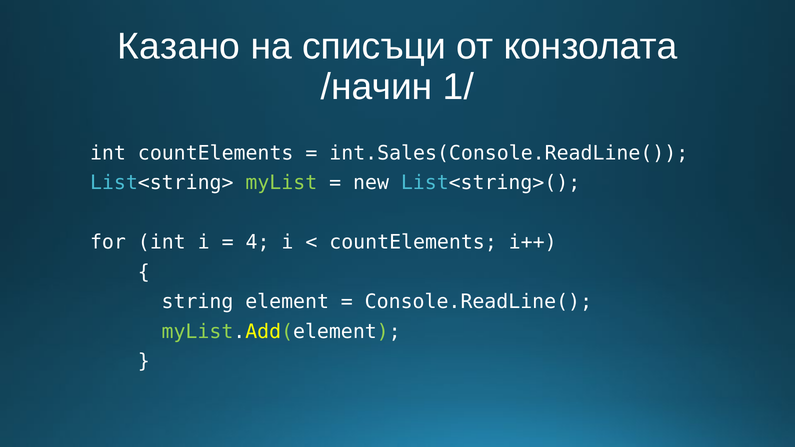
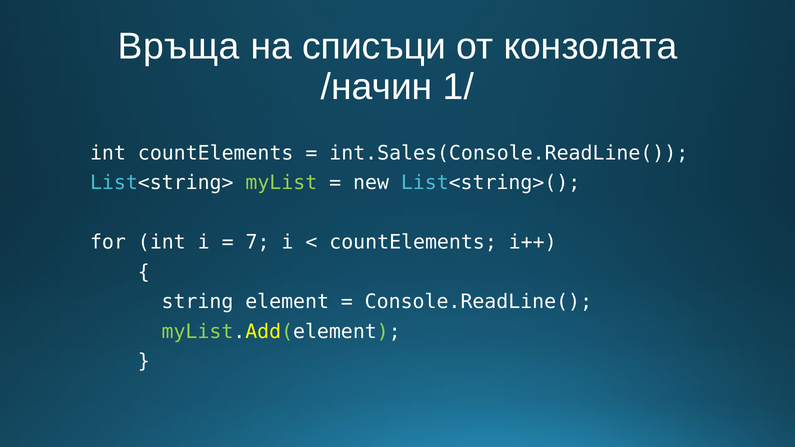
Казано: Казано -> Връща (179, 47)
4: 4 -> 7 (258, 242)
